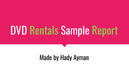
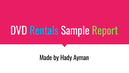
Rentals colour: light green -> light blue (44, 31)
